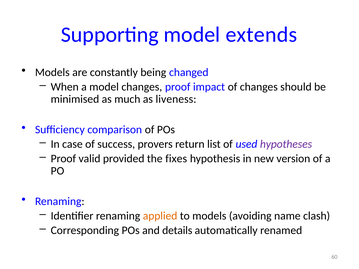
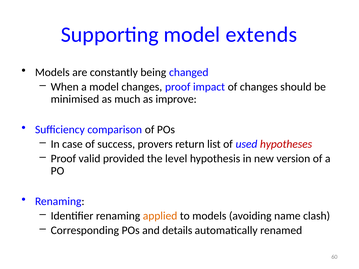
liveness: liveness -> improve (176, 99)
hypotheses colour: purple -> red (286, 144)
fixes: fixes -> level (176, 159)
